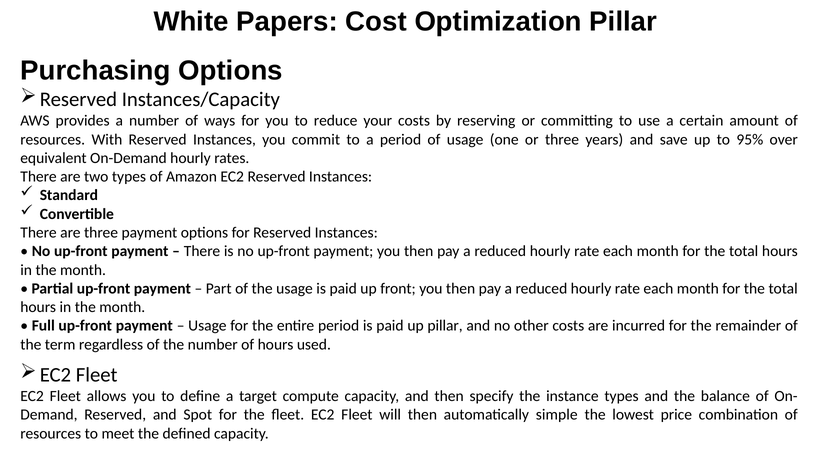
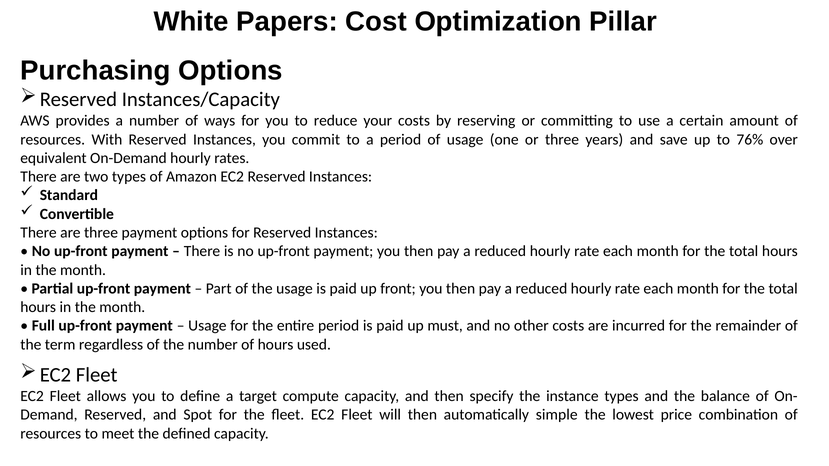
95%: 95% -> 76% (750, 139)
up pillar: pillar -> must (445, 326)
